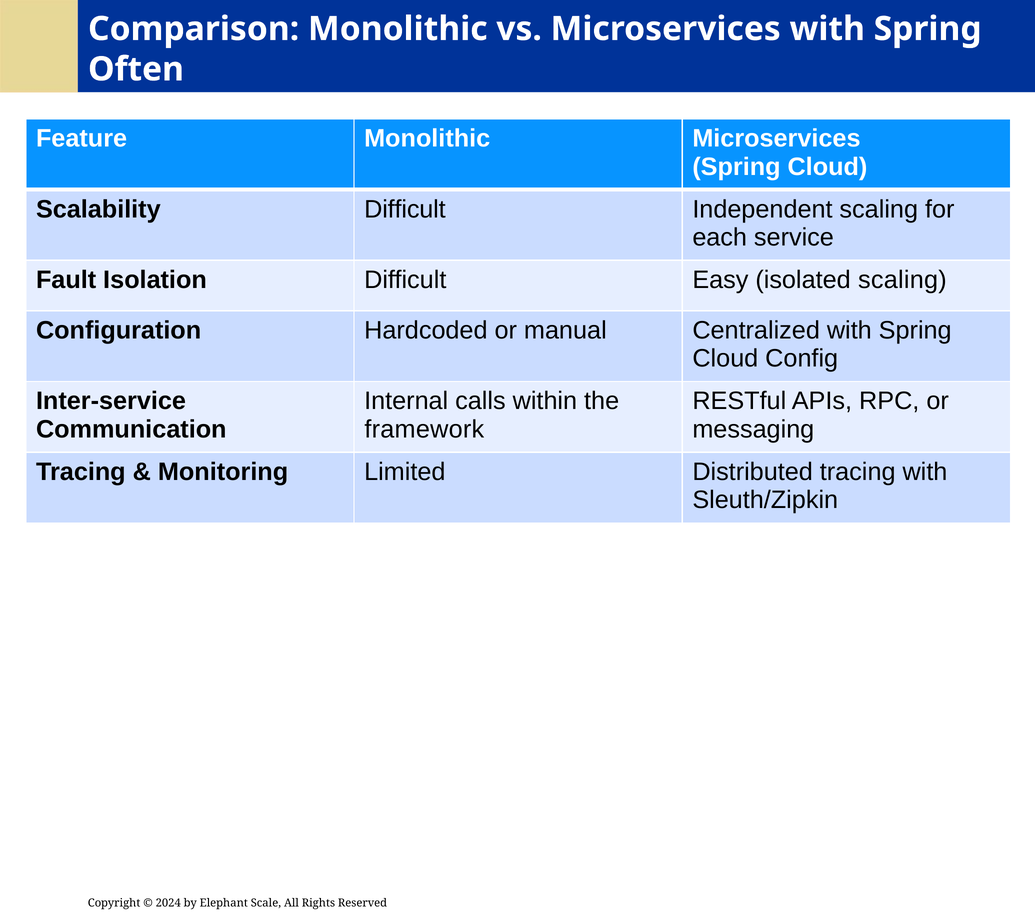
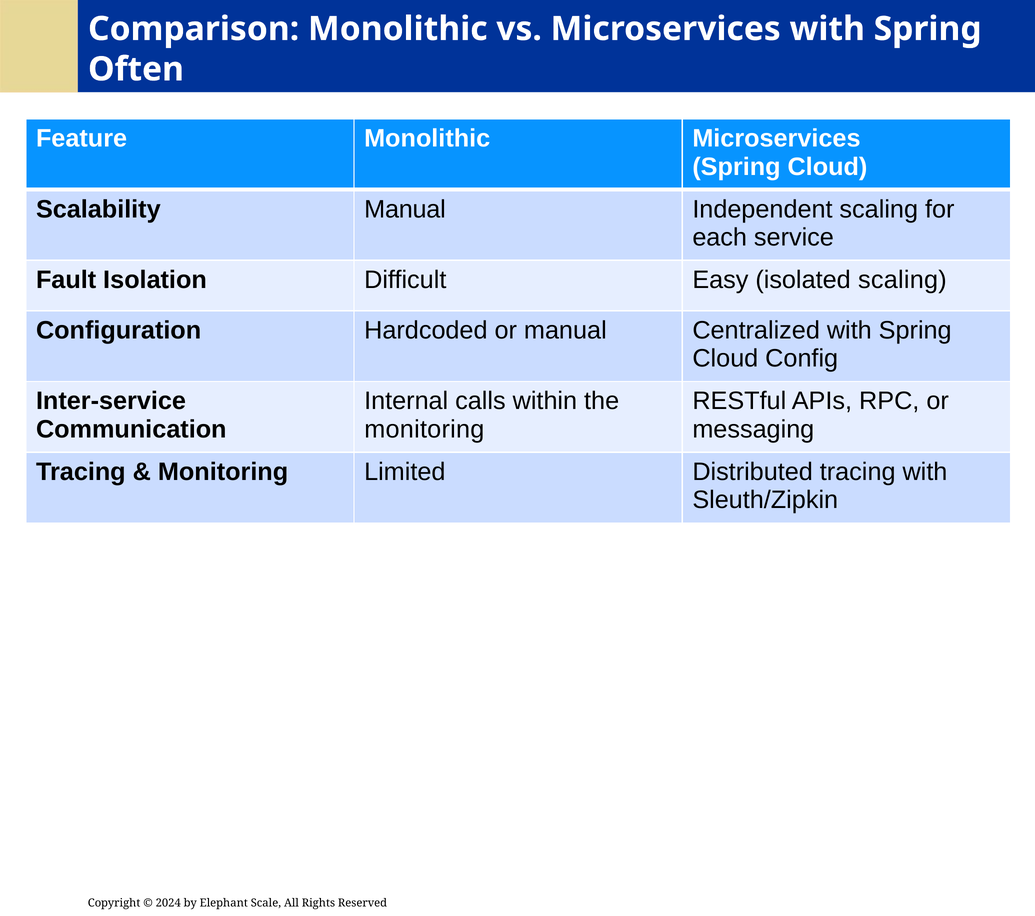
Scalability Difficult: Difficult -> Manual (405, 209)
framework: framework -> monitoring (424, 429)
